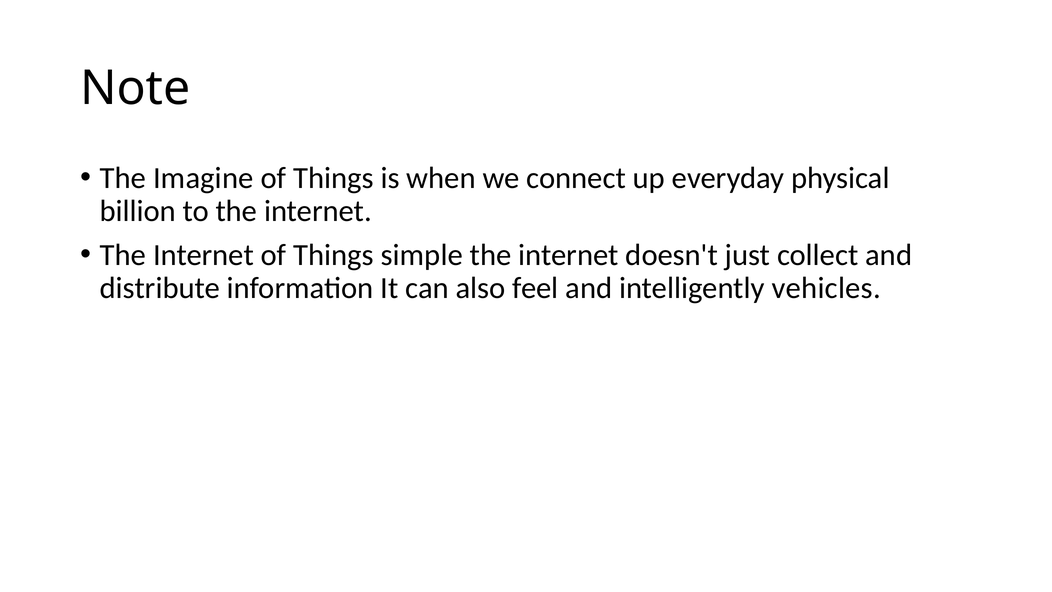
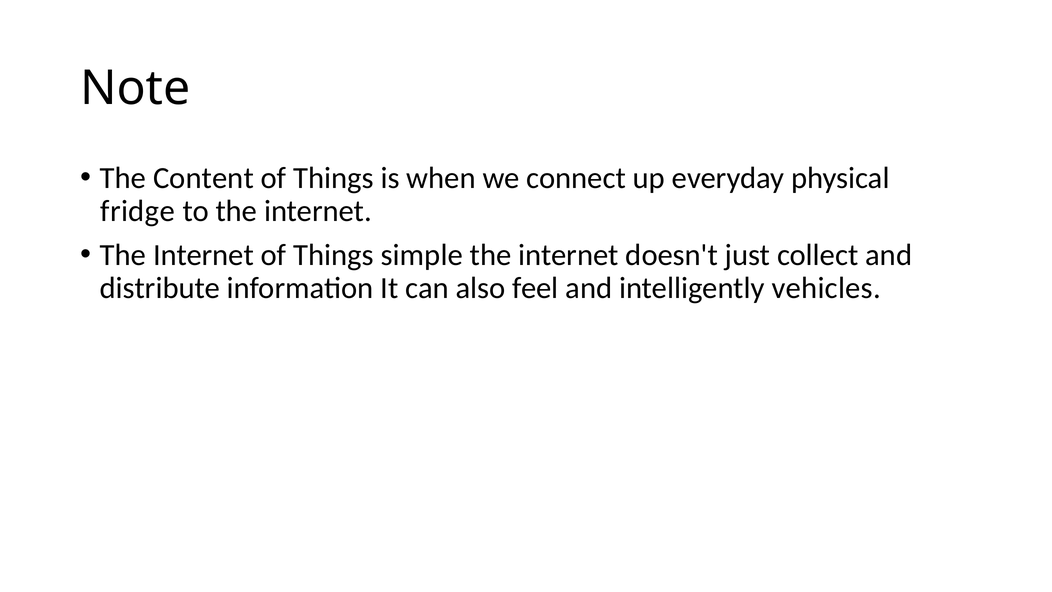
Imagine: Imagine -> Content (203, 178)
billion: billion -> fridge (138, 211)
